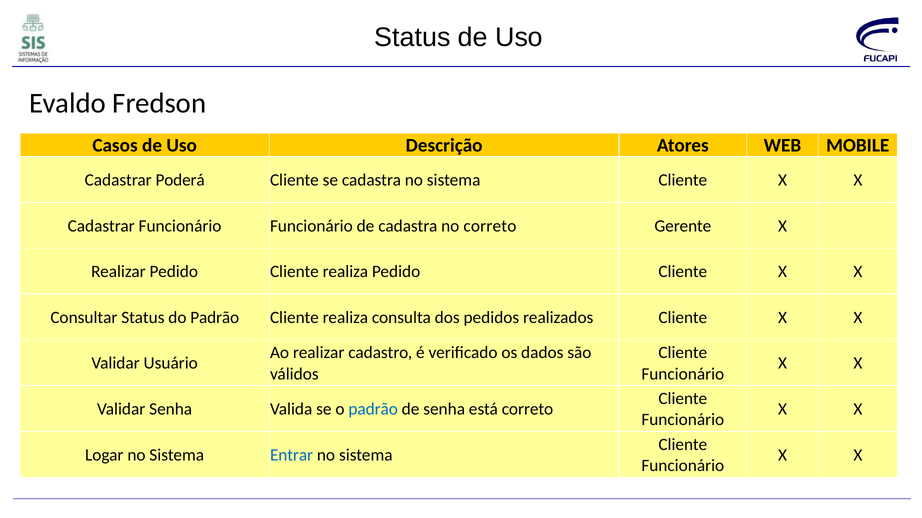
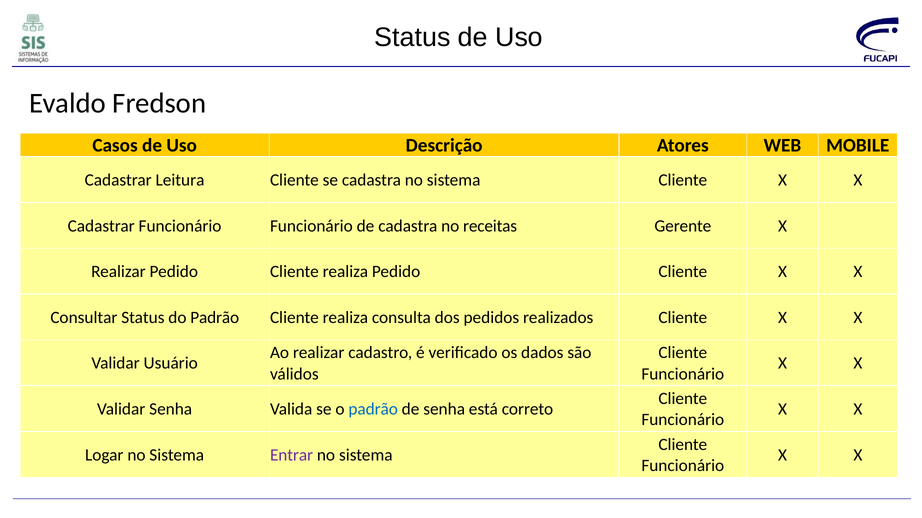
Poderá: Poderá -> Leitura (180, 180)
no correto: correto -> receitas (490, 226)
Entrar colour: blue -> purple (292, 455)
